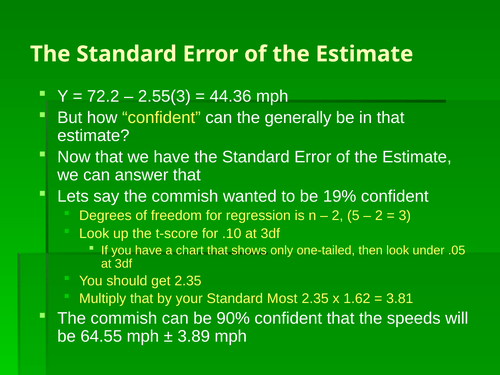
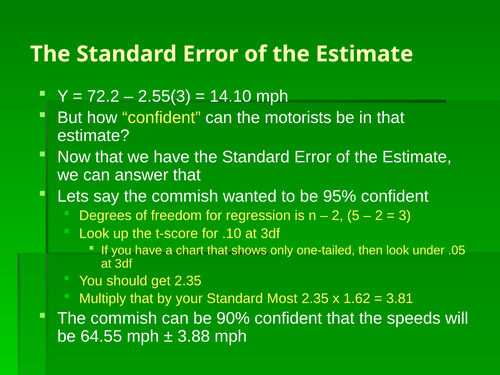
44.36: 44.36 -> 14.10 (231, 96)
generally: generally -> motorists (298, 118)
19%: 19% -> 95% (340, 196)
3.89: 3.89 -> 3.88 (194, 336)
